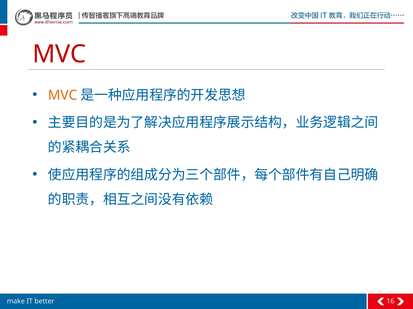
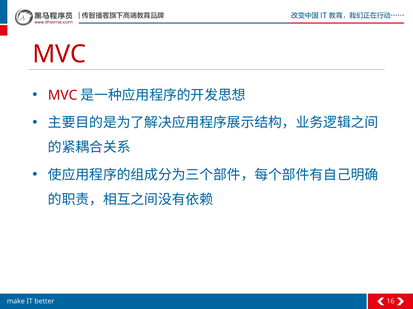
MVC colour: orange -> red (63, 95)
